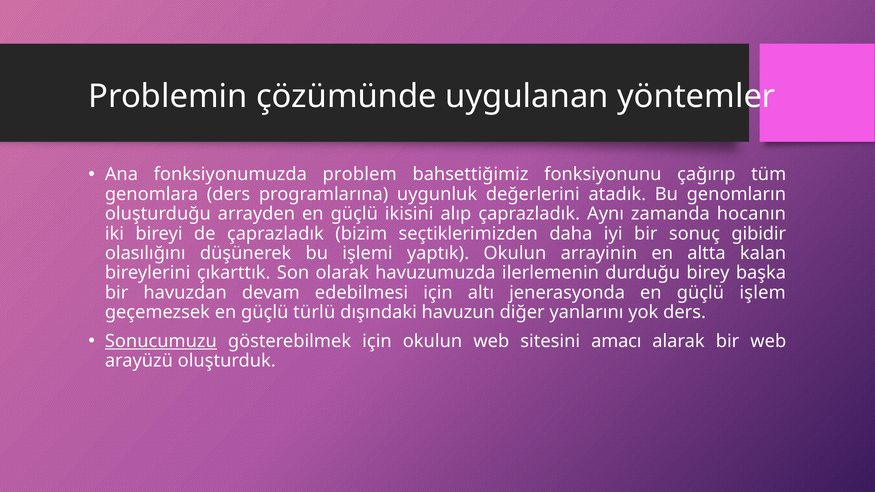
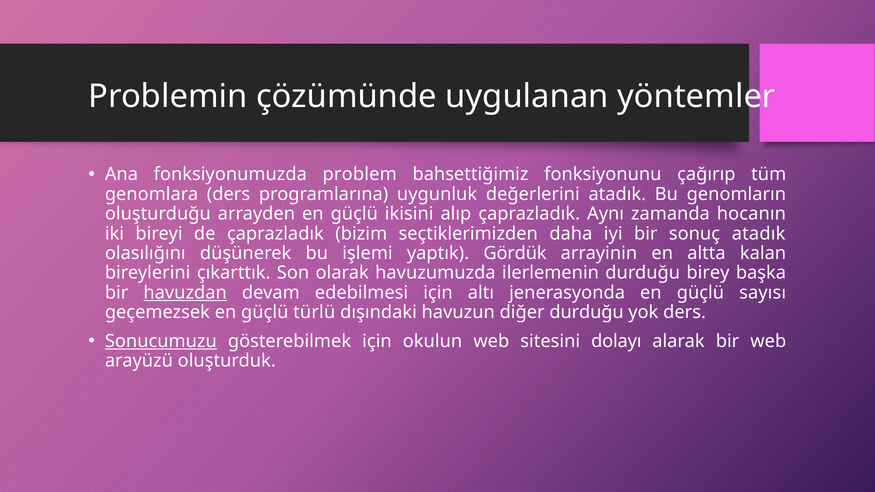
sonuç gibidir: gibidir -> atadık (759, 234)
yaptık Okulun: Okulun -> Gördük (515, 253)
havuzdan underline: none -> present (185, 293)
işlem: işlem -> sayısı (763, 293)
diğer yanlarını: yanlarını -> durduğu (587, 312)
amacı: amacı -> dolayı (616, 341)
